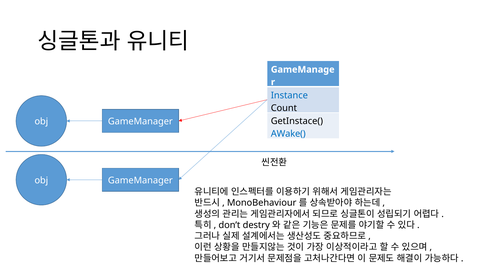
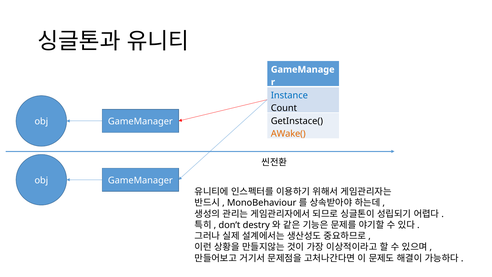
AWake( colour: blue -> orange (288, 134)
